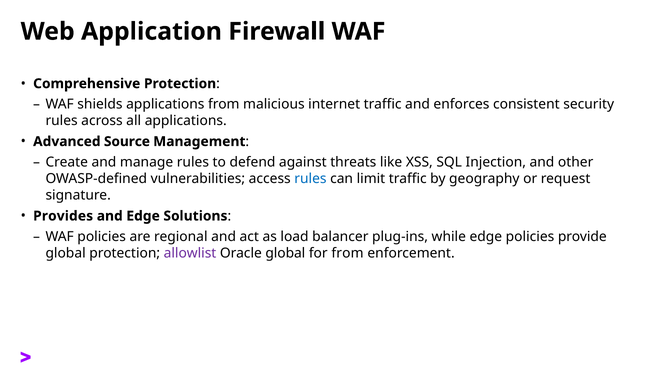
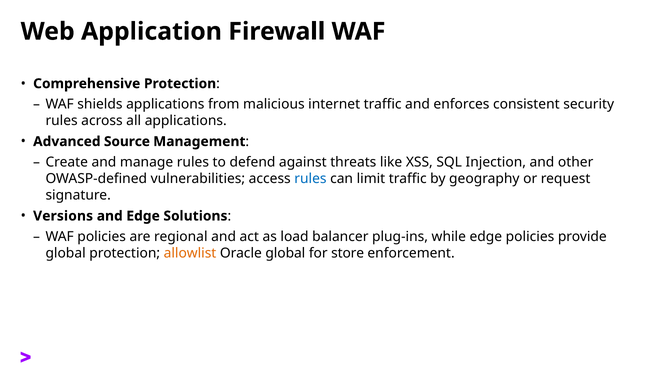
Provides: Provides -> Versions (63, 216)
allowlist colour: purple -> orange (190, 253)
for from: from -> store (348, 253)
